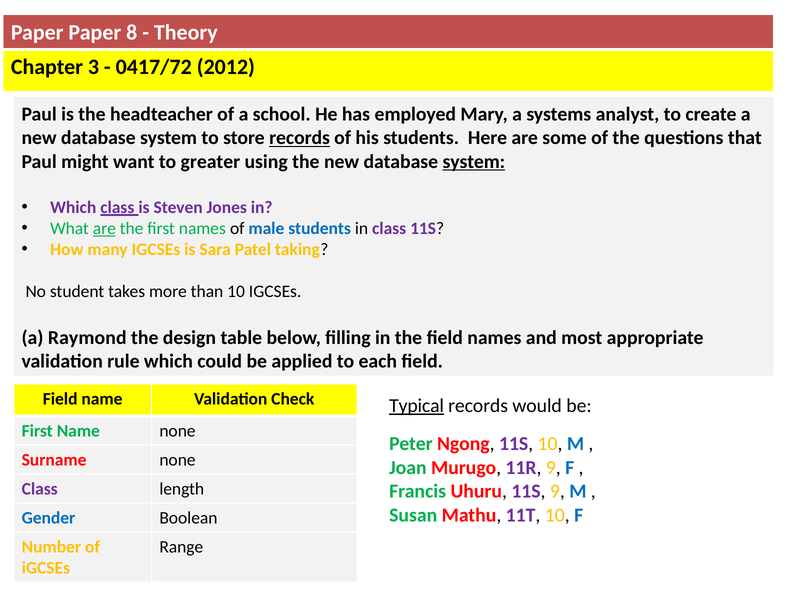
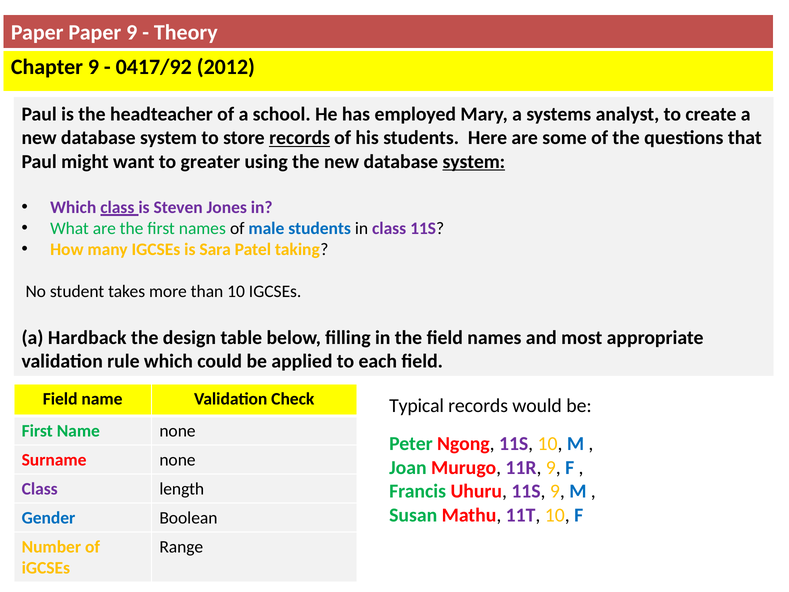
Paper 8: 8 -> 9 (132, 32)
Chapter 3: 3 -> 9 (94, 67)
0417/72: 0417/72 -> 0417/92 (154, 67)
are underline: present -> none (104, 228)
Raymond: Raymond -> Hardback (87, 338)
Typical underline: present -> none (417, 406)
